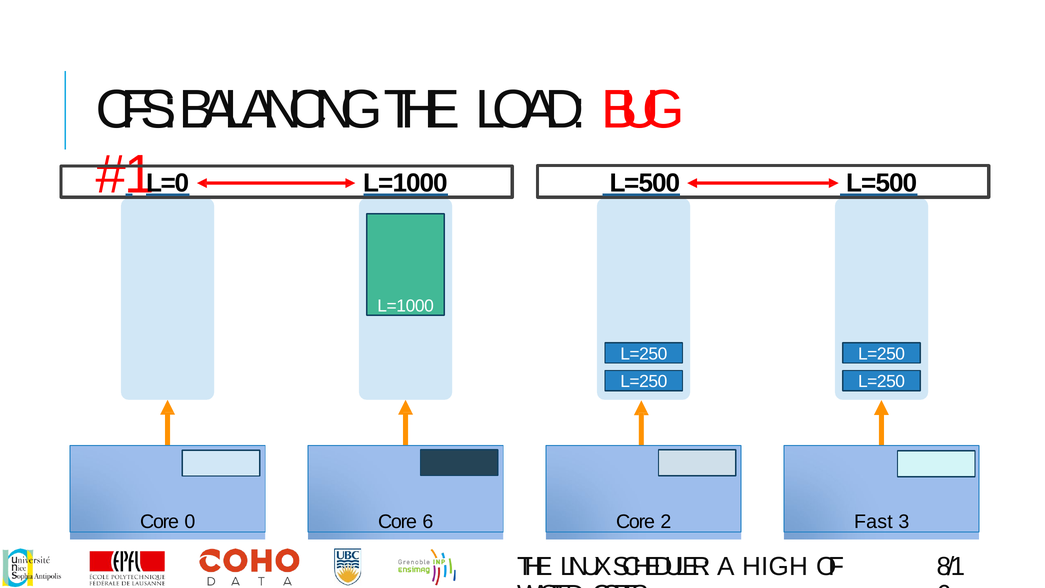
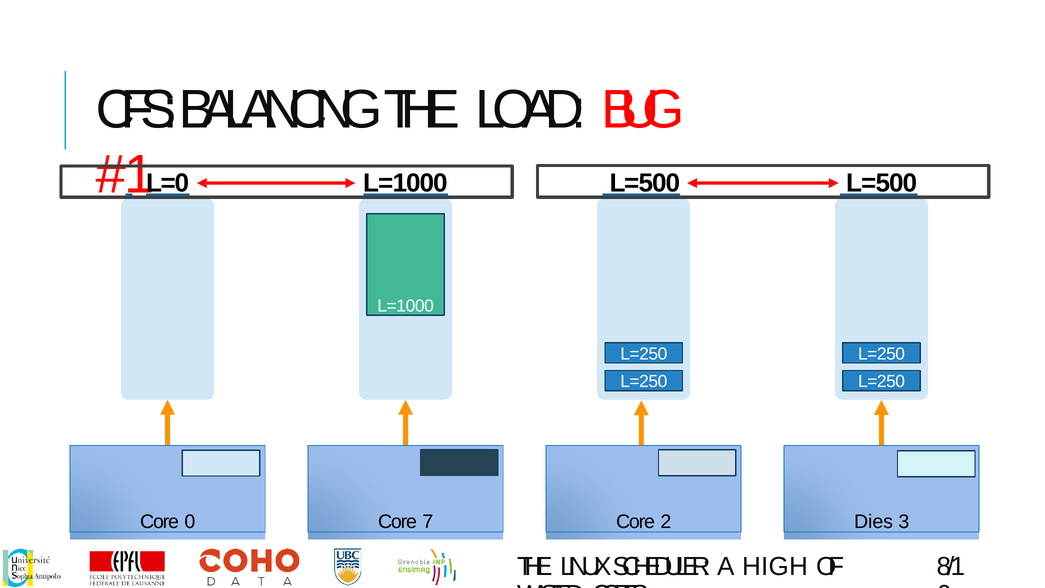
Core 6: 6 -> 7 (428, 522)
Fast: Fast -> Dies (874, 522)
